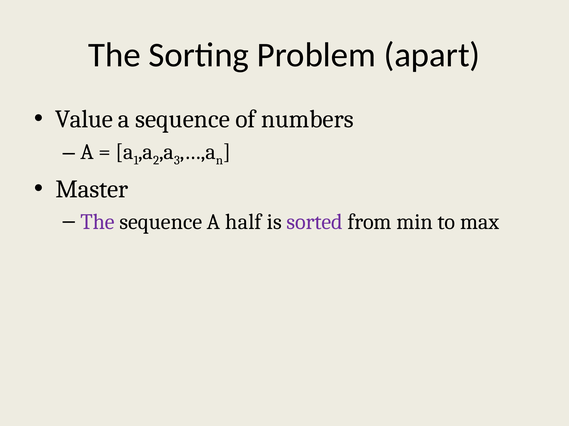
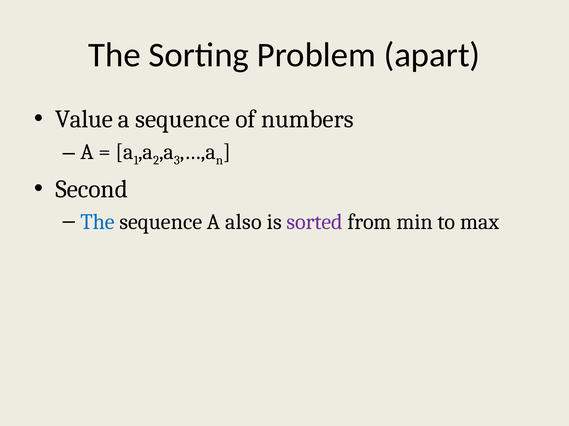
Master: Master -> Second (92, 189)
The colour: purple -> blue (98, 222)
half: half -> also (243, 222)
